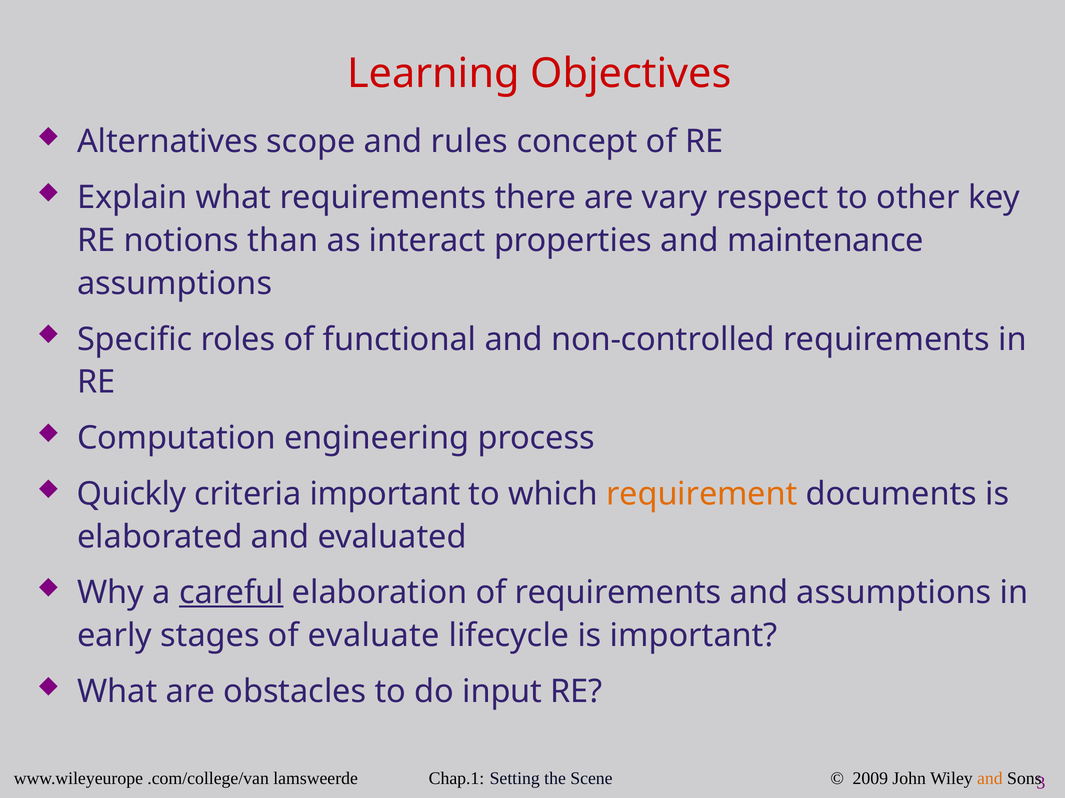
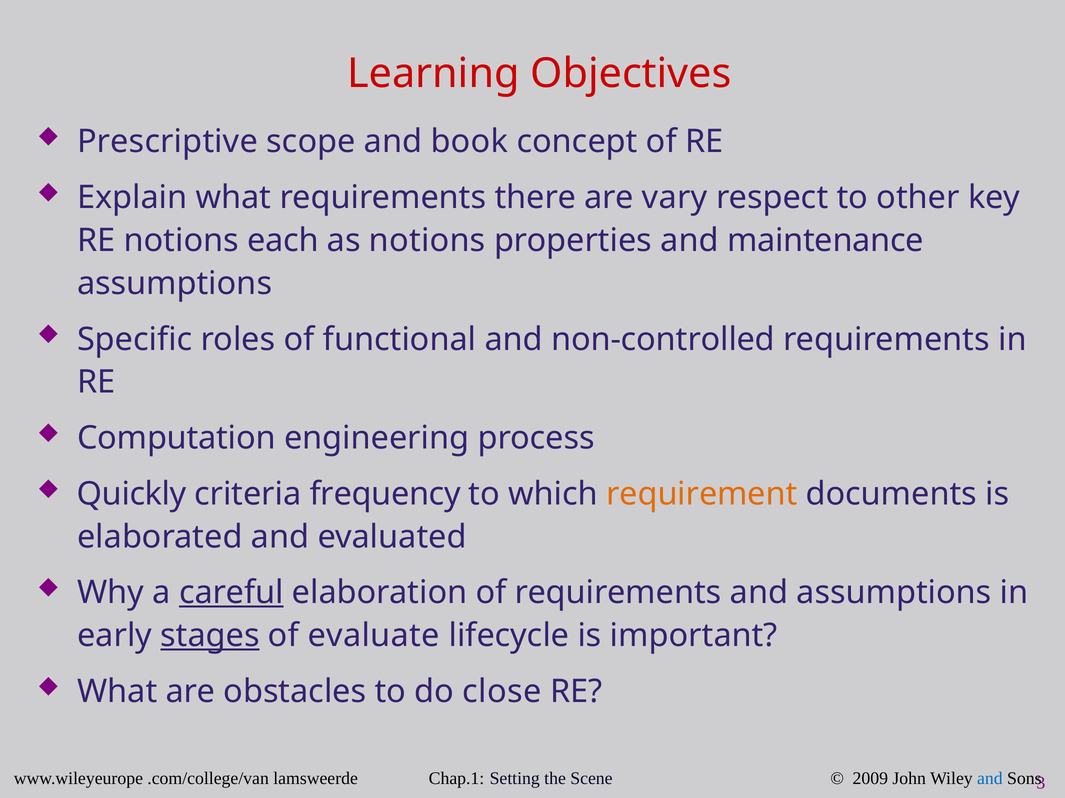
Alternatives: Alternatives -> Prescriptive (168, 142)
rules: rules -> book (469, 142)
than: than -> each (283, 241)
as interact: interact -> notions (427, 241)
criteria important: important -> frequency (385, 494)
stages underline: none -> present (210, 636)
input: input -> close (502, 692)
and colour: orange -> blue (990, 779)
